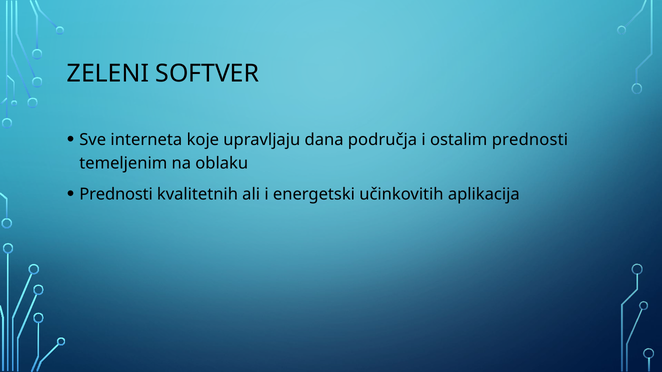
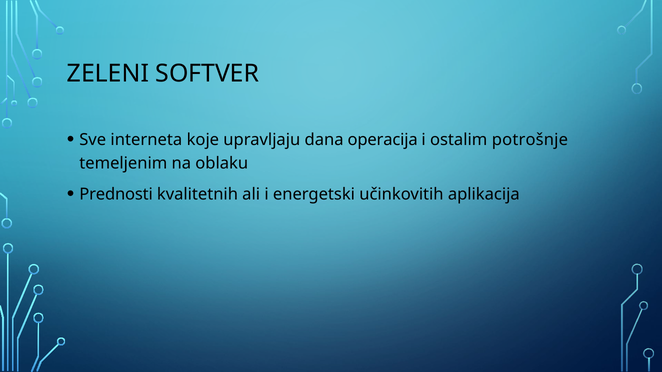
područja: područja -> operacija (383, 140)
ostalim prednosti: prednosti -> potrošnje (530, 140)
